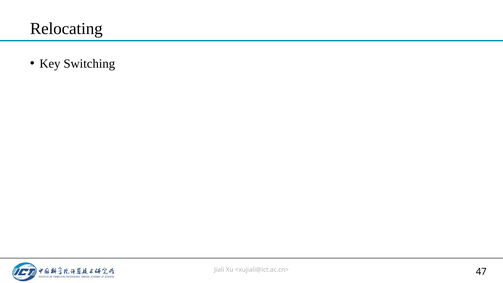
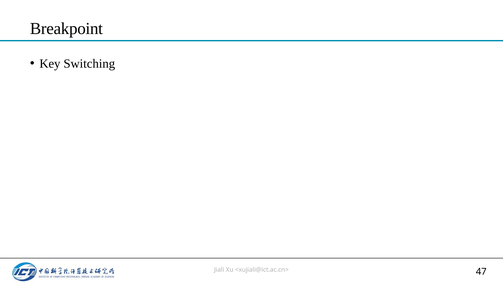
Relocating: Relocating -> Breakpoint (66, 29)
